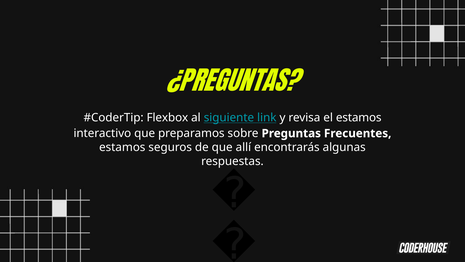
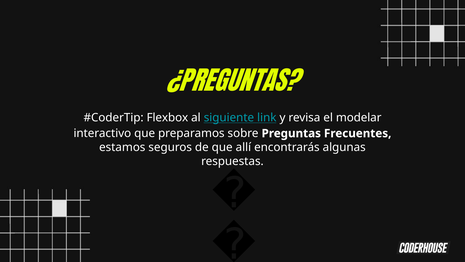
el estamos: estamos -> modelar (359, 117)
